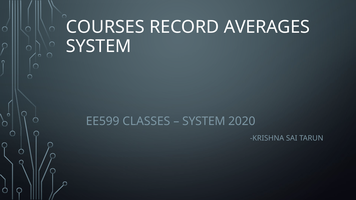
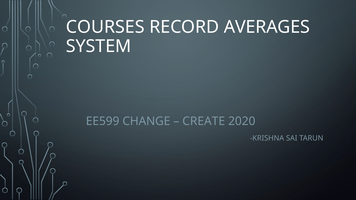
CLASSES: CLASSES -> CHANGE (146, 121)
SYSTEM: SYSTEM -> CREATE (204, 121)
